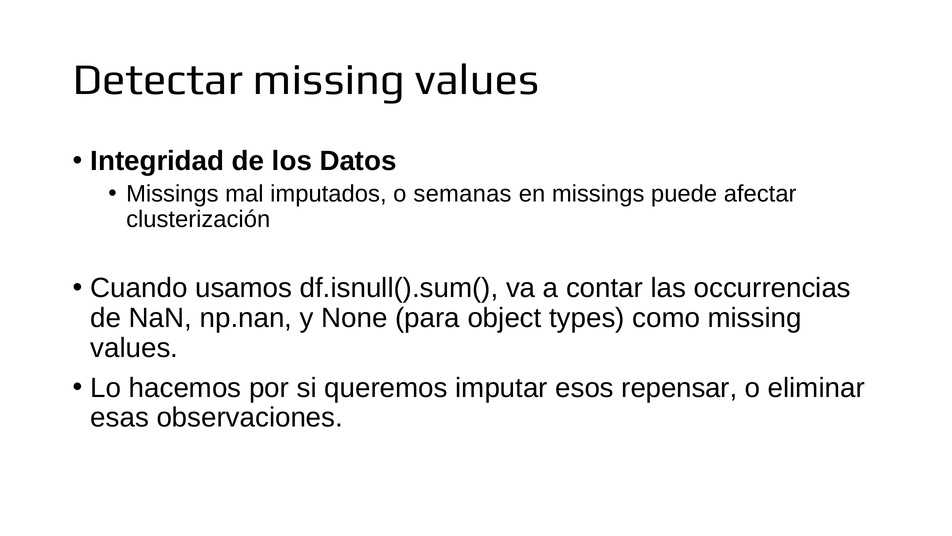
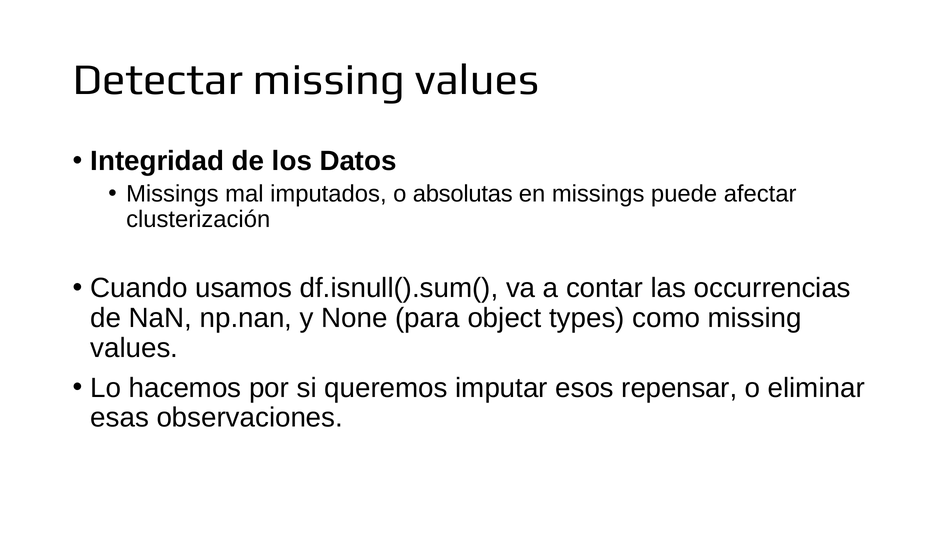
semanas: semanas -> absolutas (463, 194)
